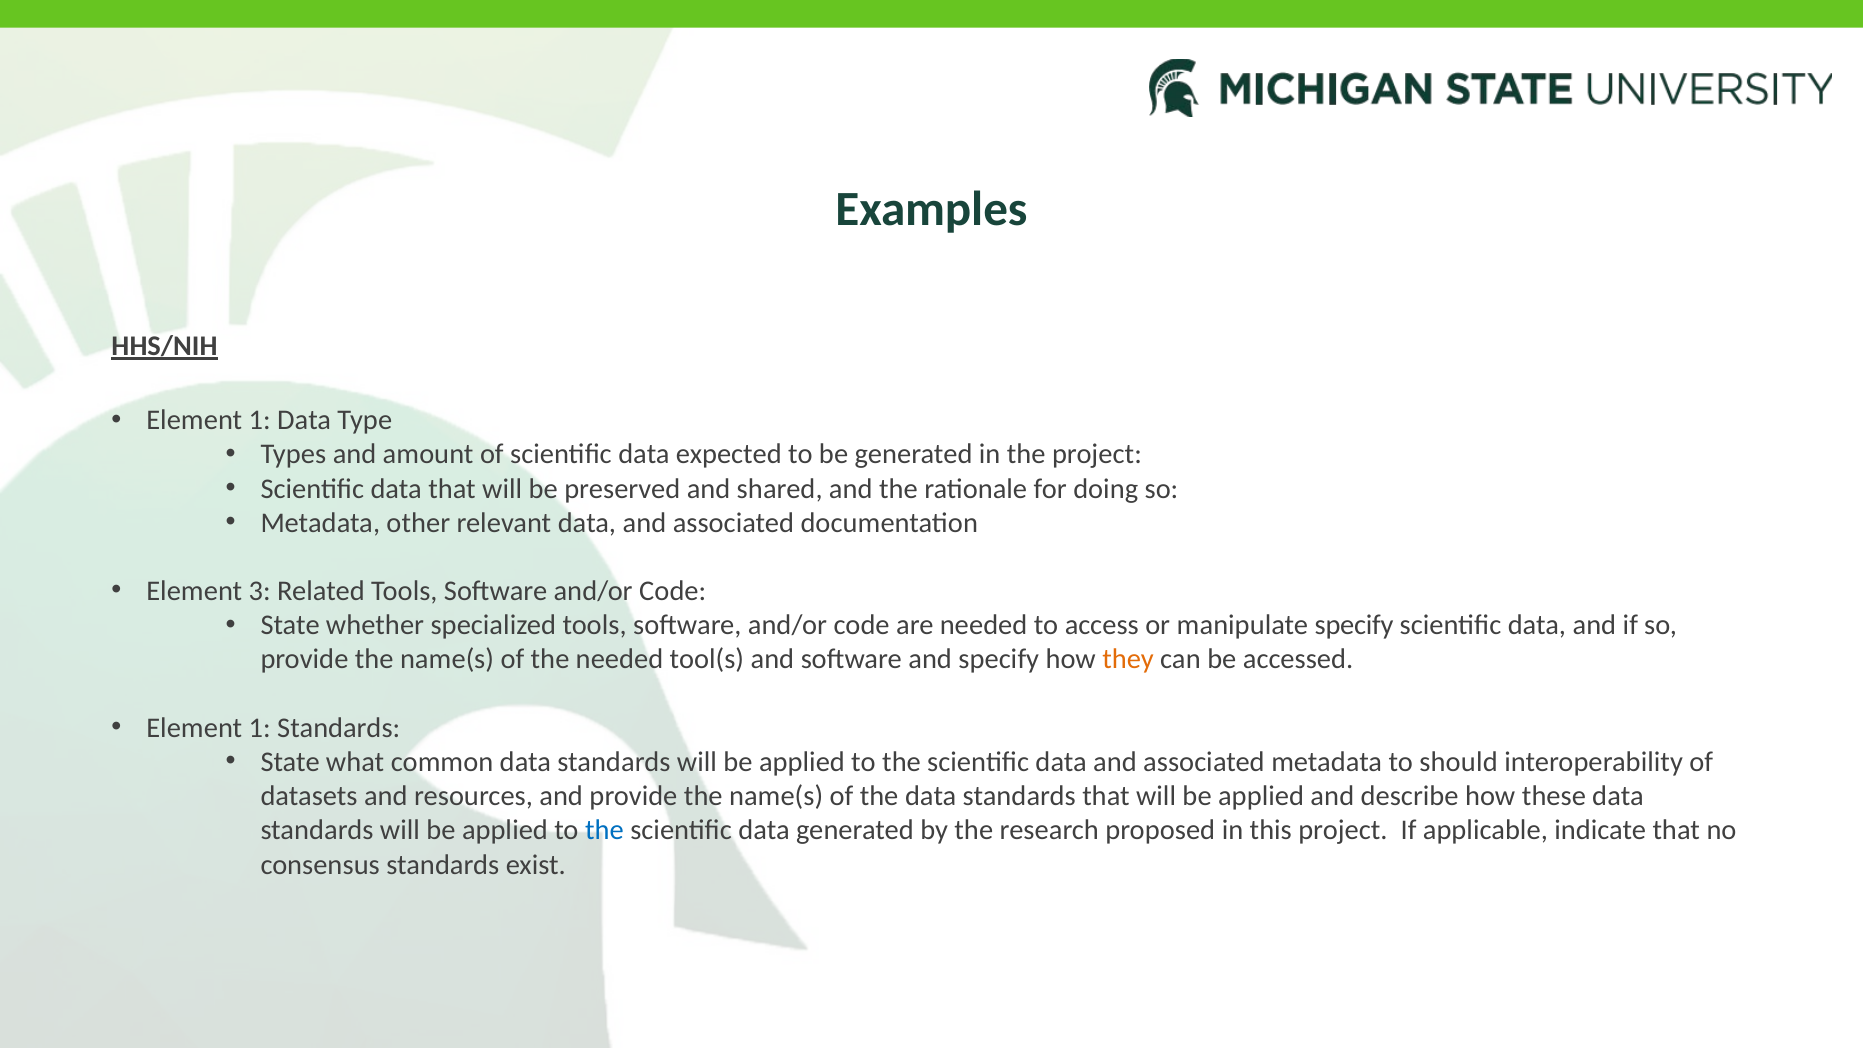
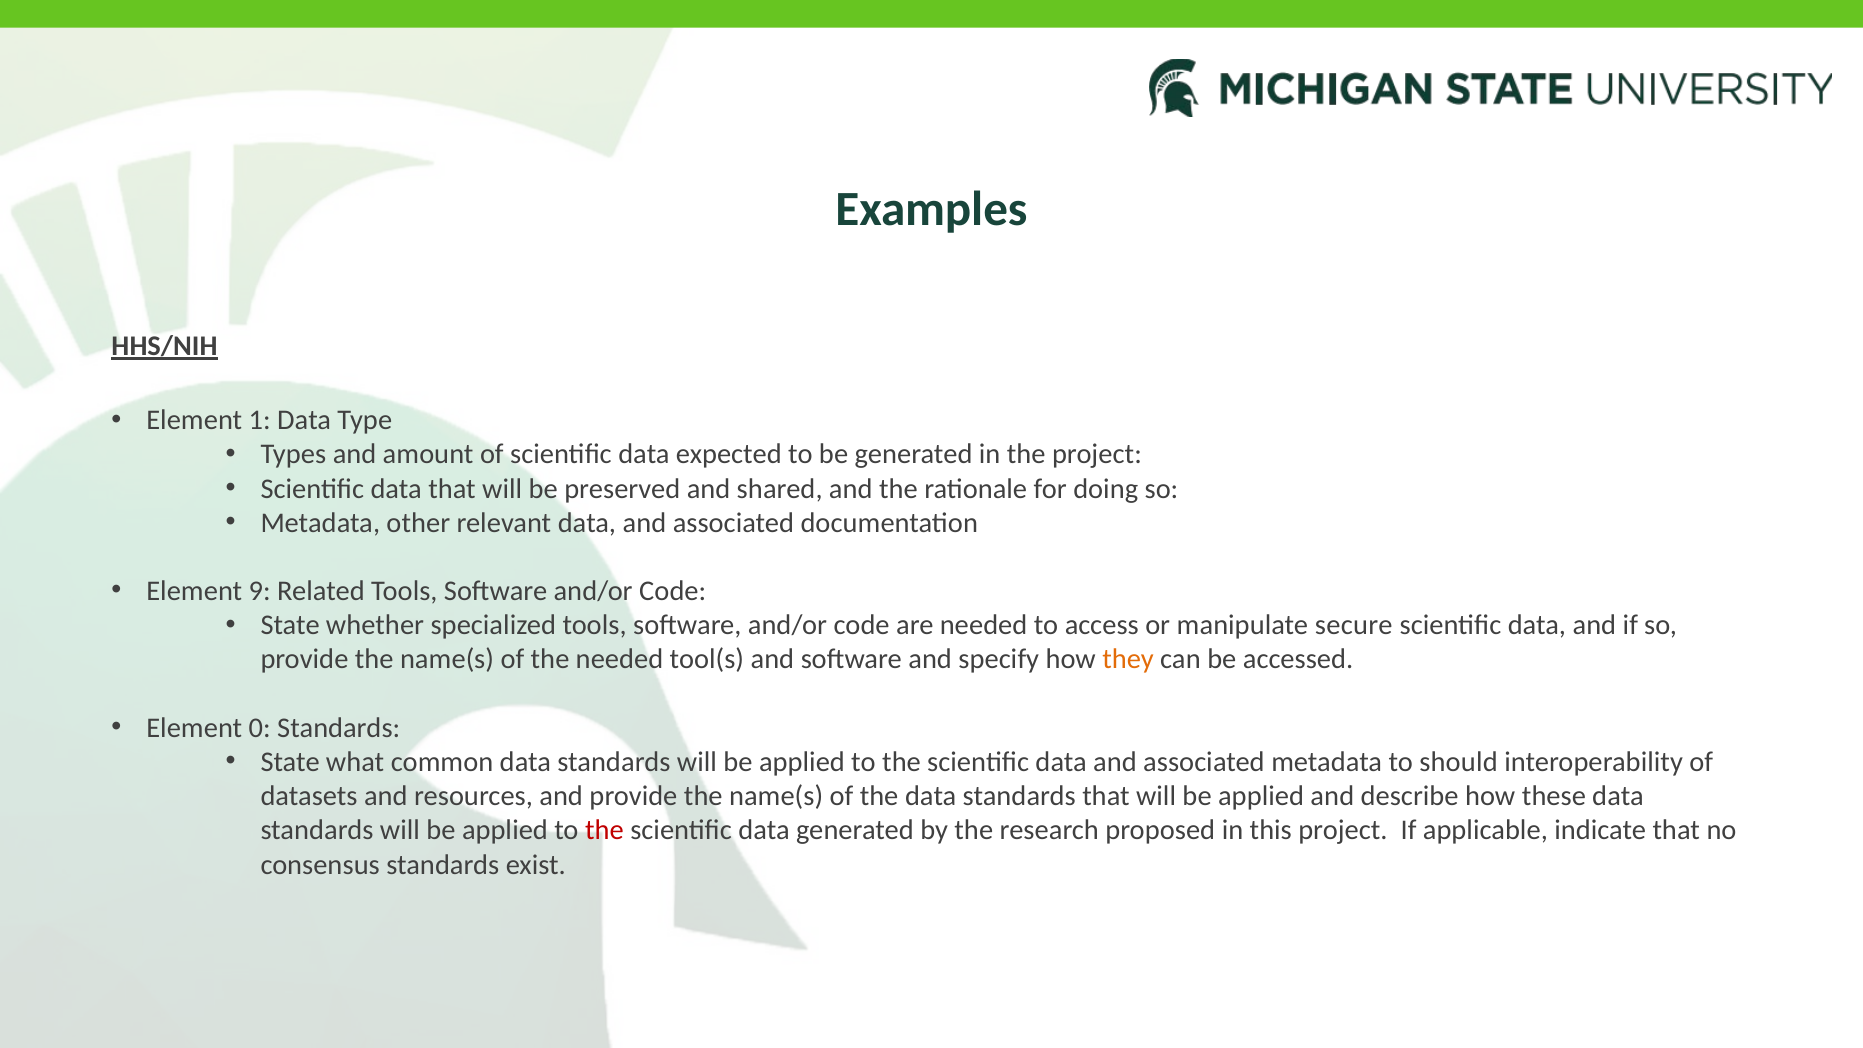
3: 3 -> 9 (260, 591)
manipulate specify: specify -> secure (1354, 625)
1: 1 -> 0 (260, 728)
the colour: blue -> red (604, 830)
